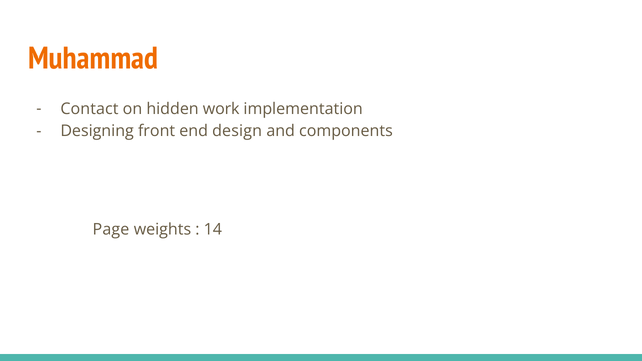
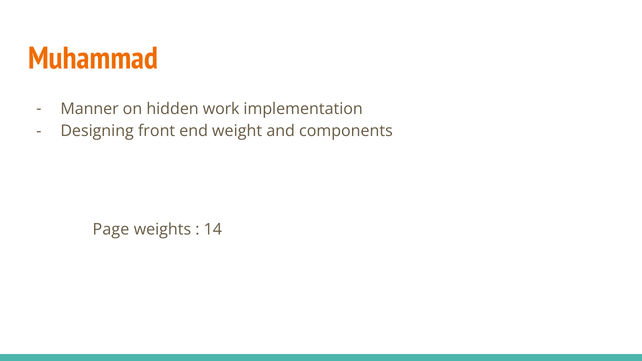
Contact: Contact -> Manner (90, 109)
design: design -> weight (237, 131)
